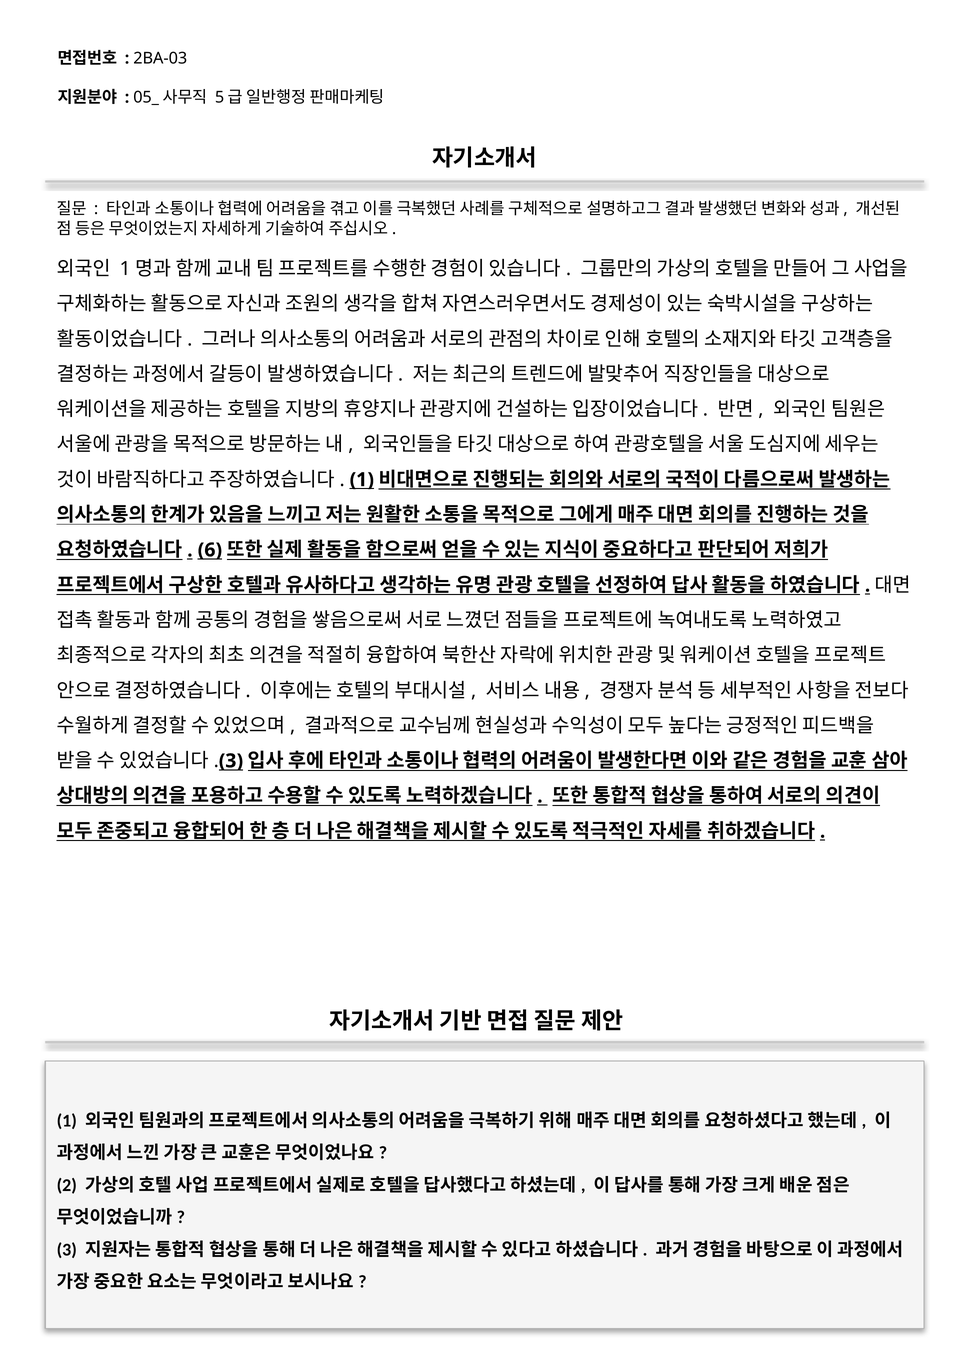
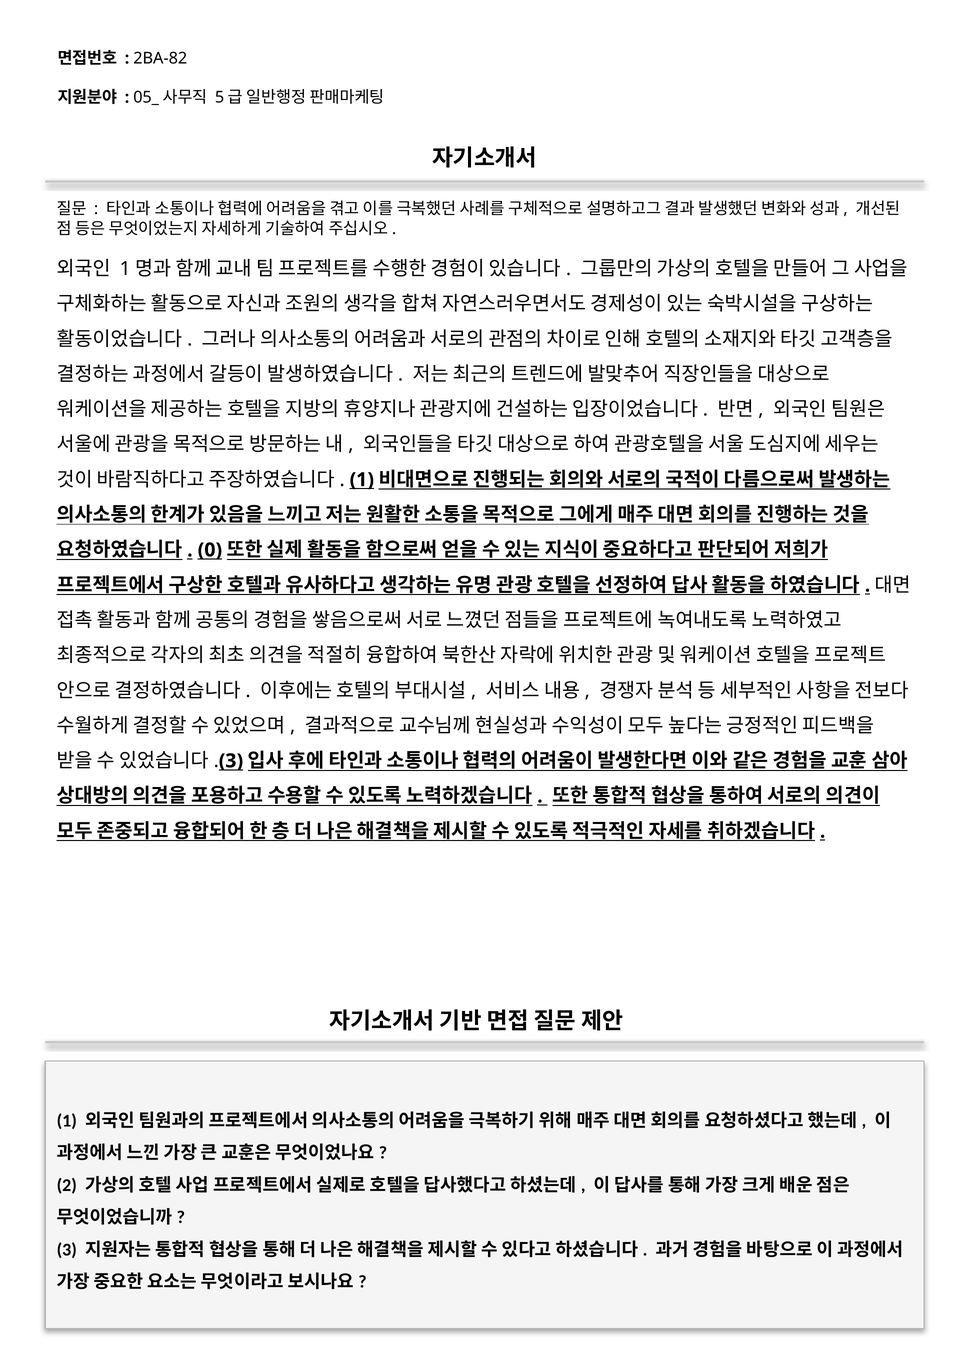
2BA-03: 2BA-03 -> 2BA-82 (160, 58)
6: 6 -> 0 (210, 550)
